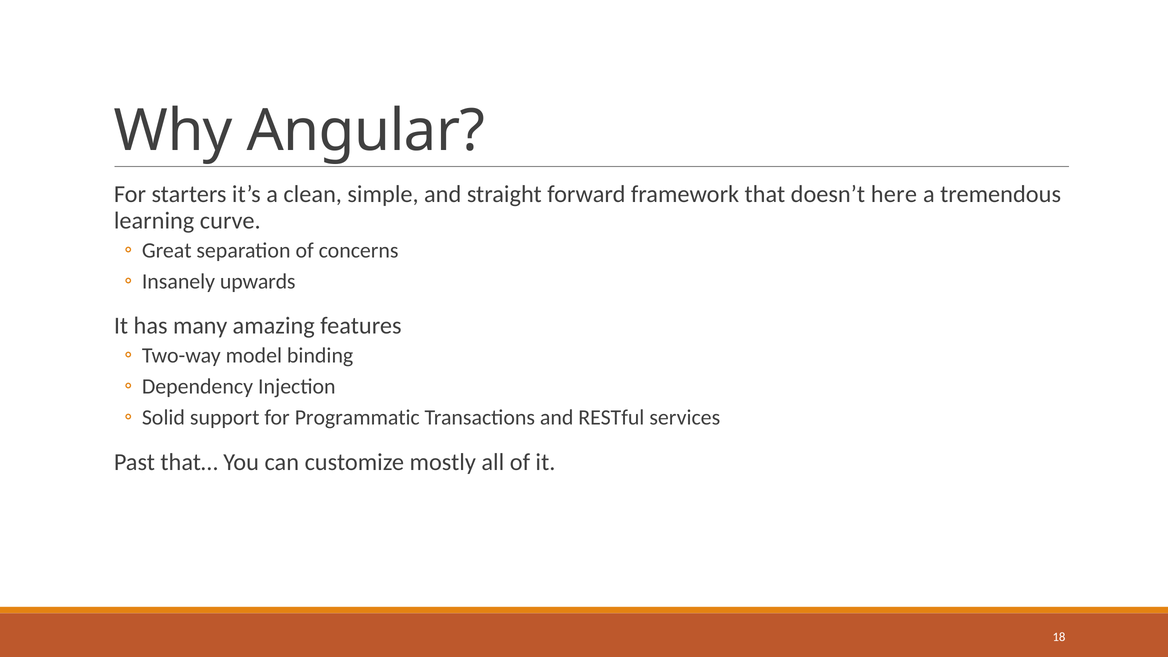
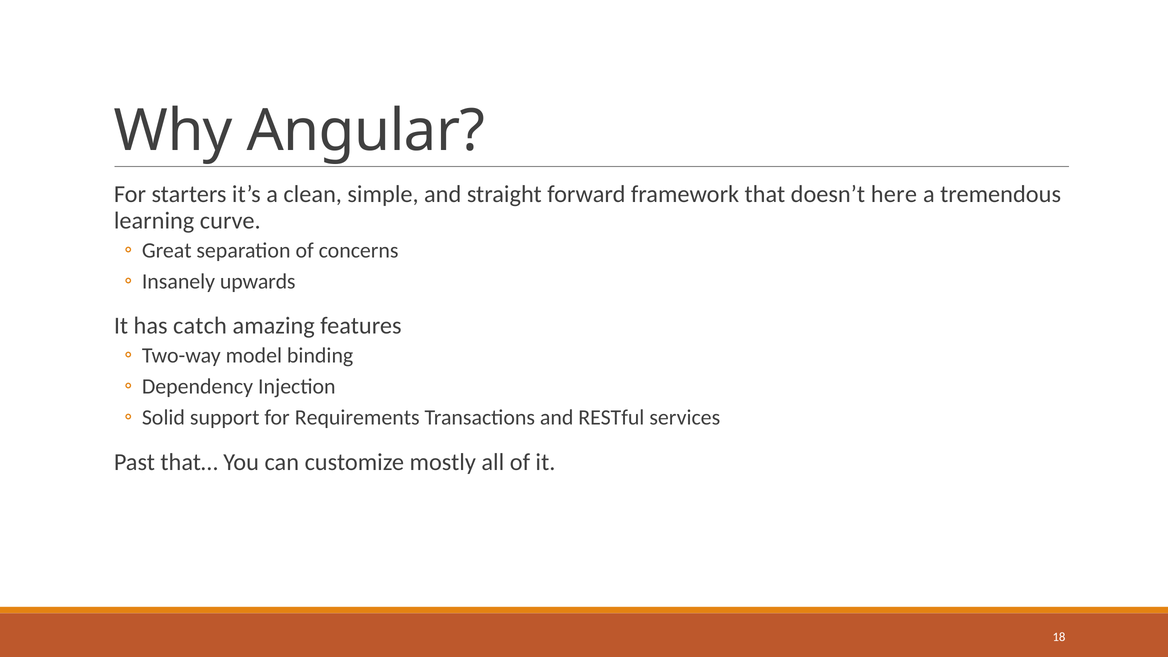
many: many -> catch (200, 326)
Programmatic: Programmatic -> Requirements (357, 418)
